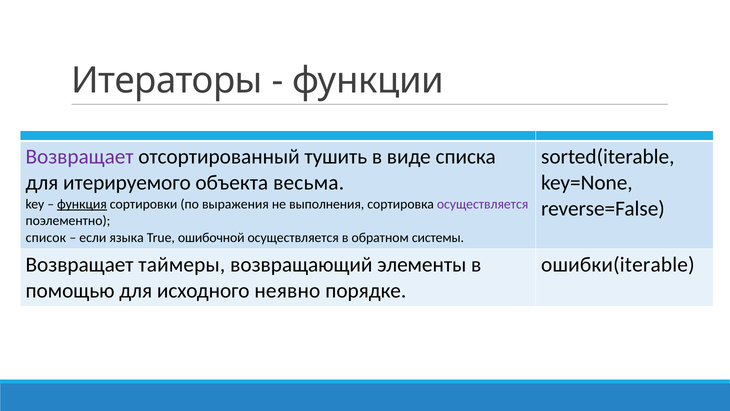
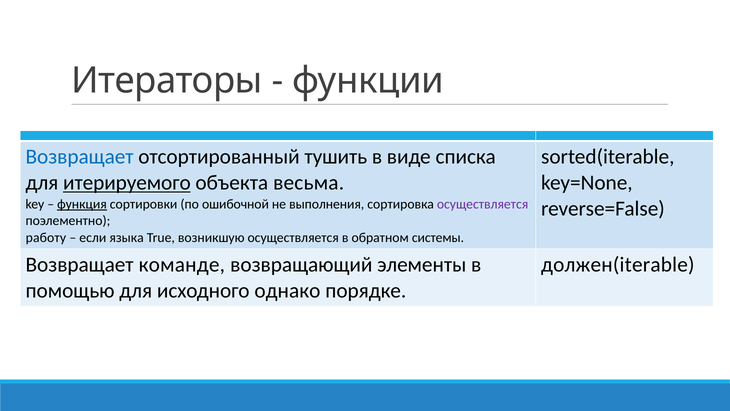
Возвращает colour: purple -> blue (80, 157)
итерируемого underline: none -> present (127, 183)
выражения: выражения -> ошибочной (235, 204)
список: список -> работу (46, 237)
ошибочной: ошибочной -> возникшую (211, 237)
таймеры: таймеры -> команде (182, 264)
ошибки(iterable: ошибки(iterable -> должен(iterable (618, 264)
неявно: неявно -> однако (287, 290)
